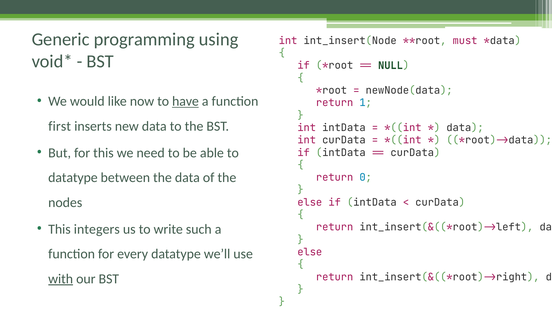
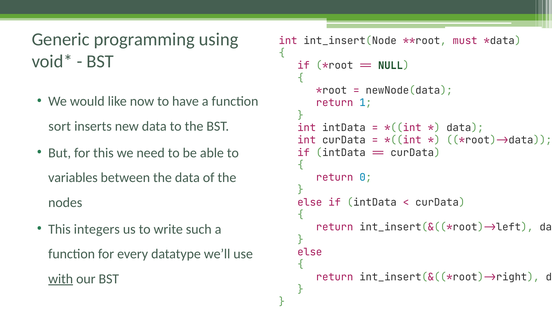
have underline: present -> none (185, 101)
first: first -> sort (60, 126)
datatype: datatype -> variables (73, 177)
